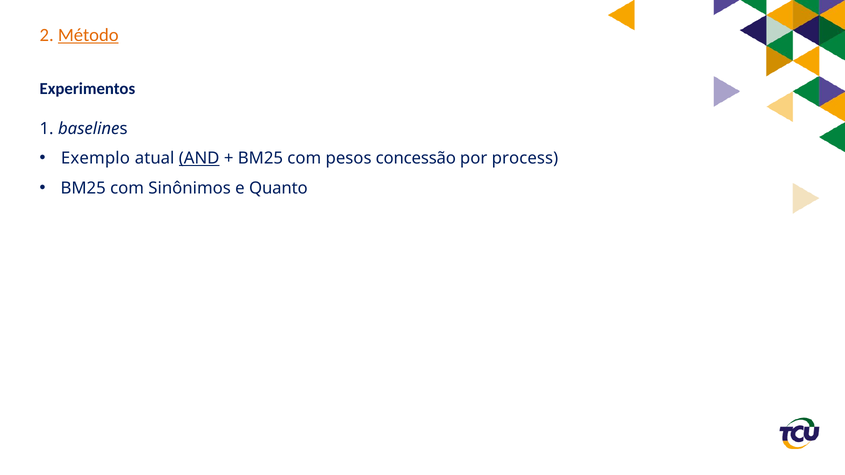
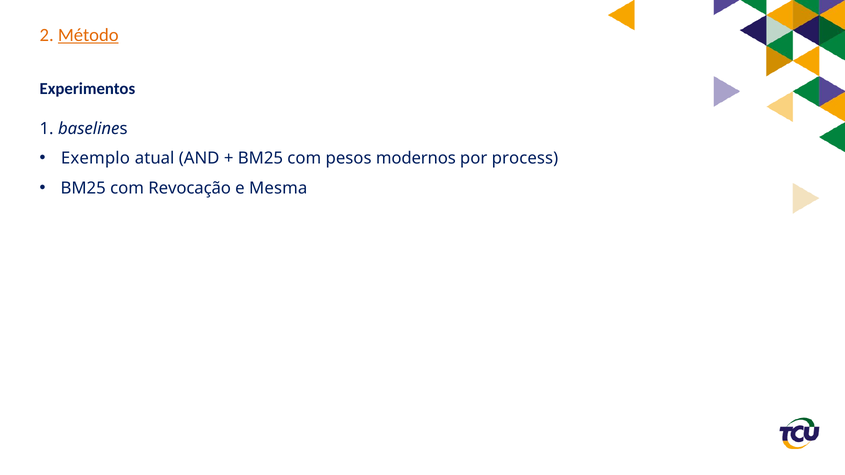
AND underline: present -> none (199, 158)
concessão: concessão -> modernos (416, 158)
Sinônimos: Sinônimos -> Revocação (190, 188)
Quanto: Quanto -> Mesma (278, 188)
